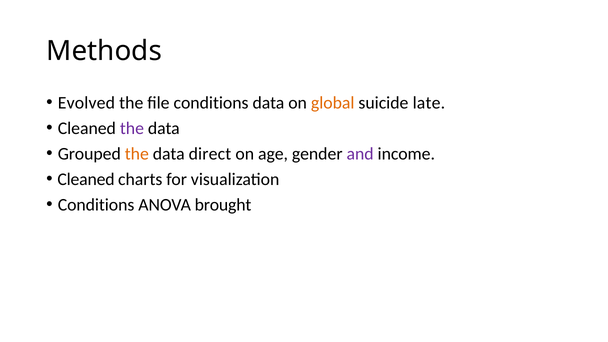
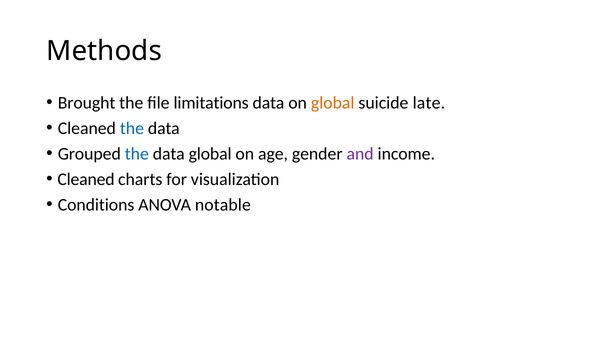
Evolved: Evolved -> Brought (87, 103)
file conditions: conditions -> limitations (211, 103)
the colour: purple -> blue (132, 128)
the colour: orange -> blue (137, 154)
data direct: direct -> global (210, 154)
brought: brought -> notable (223, 205)
